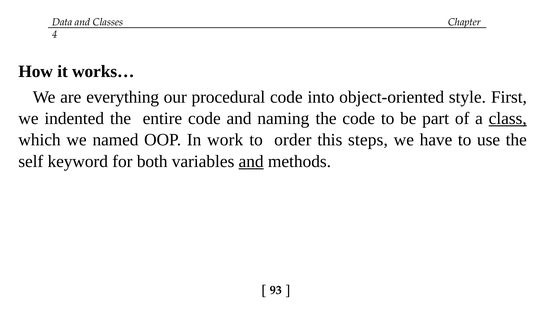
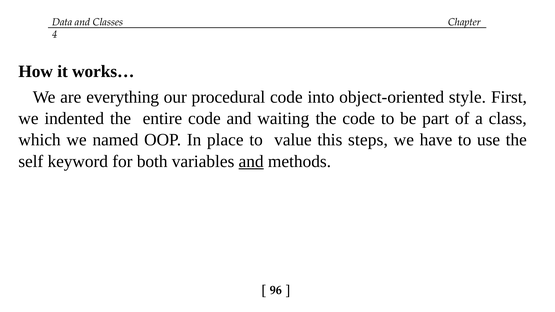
naming: naming -> waiting (283, 119)
class underline: present -> none (508, 119)
work: work -> place (225, 140)
order: order -> value (293, 140)
93: 93 -> 96 (276, 290)
